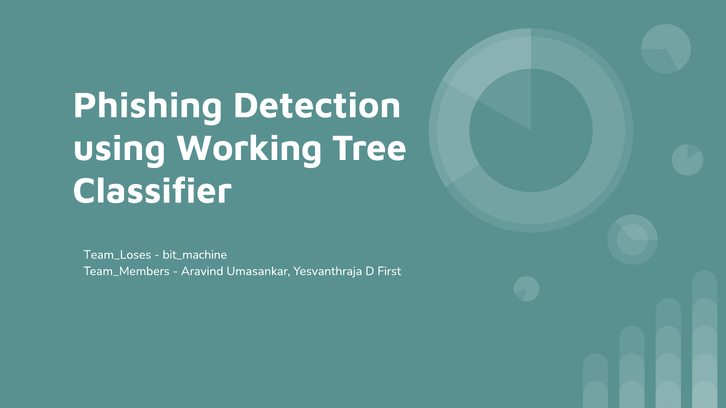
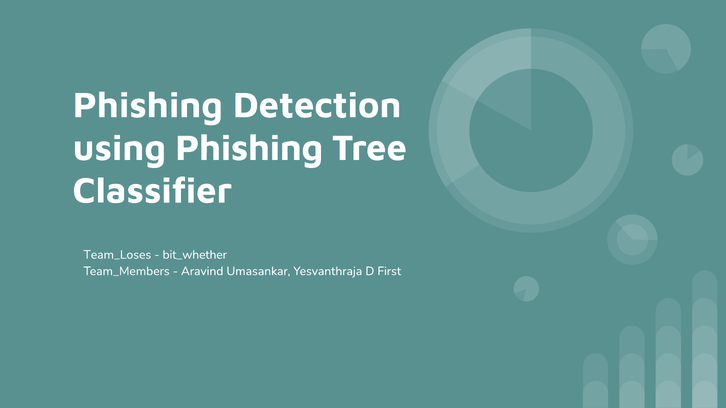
using Working: Working -> Phishing (249, 148)
bit_machine: bit_machine -> bit_whether (195, 255)
